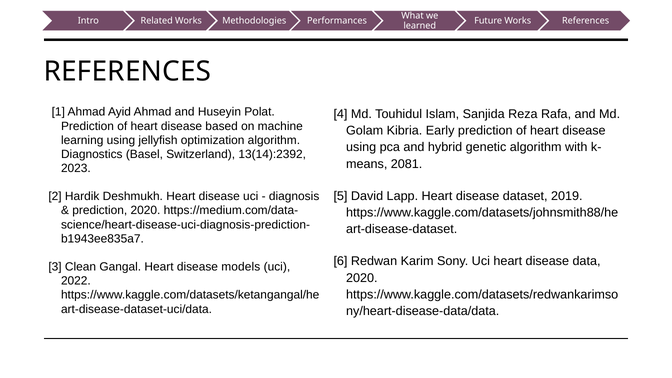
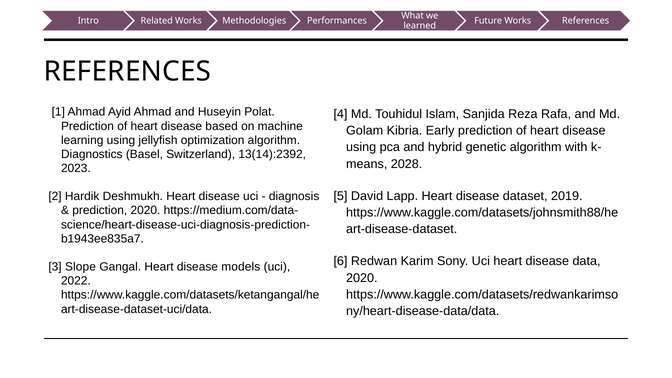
2081: 2081 -> 2028 (407, 164)
Clean: Clean -> Slope (80, 267)
